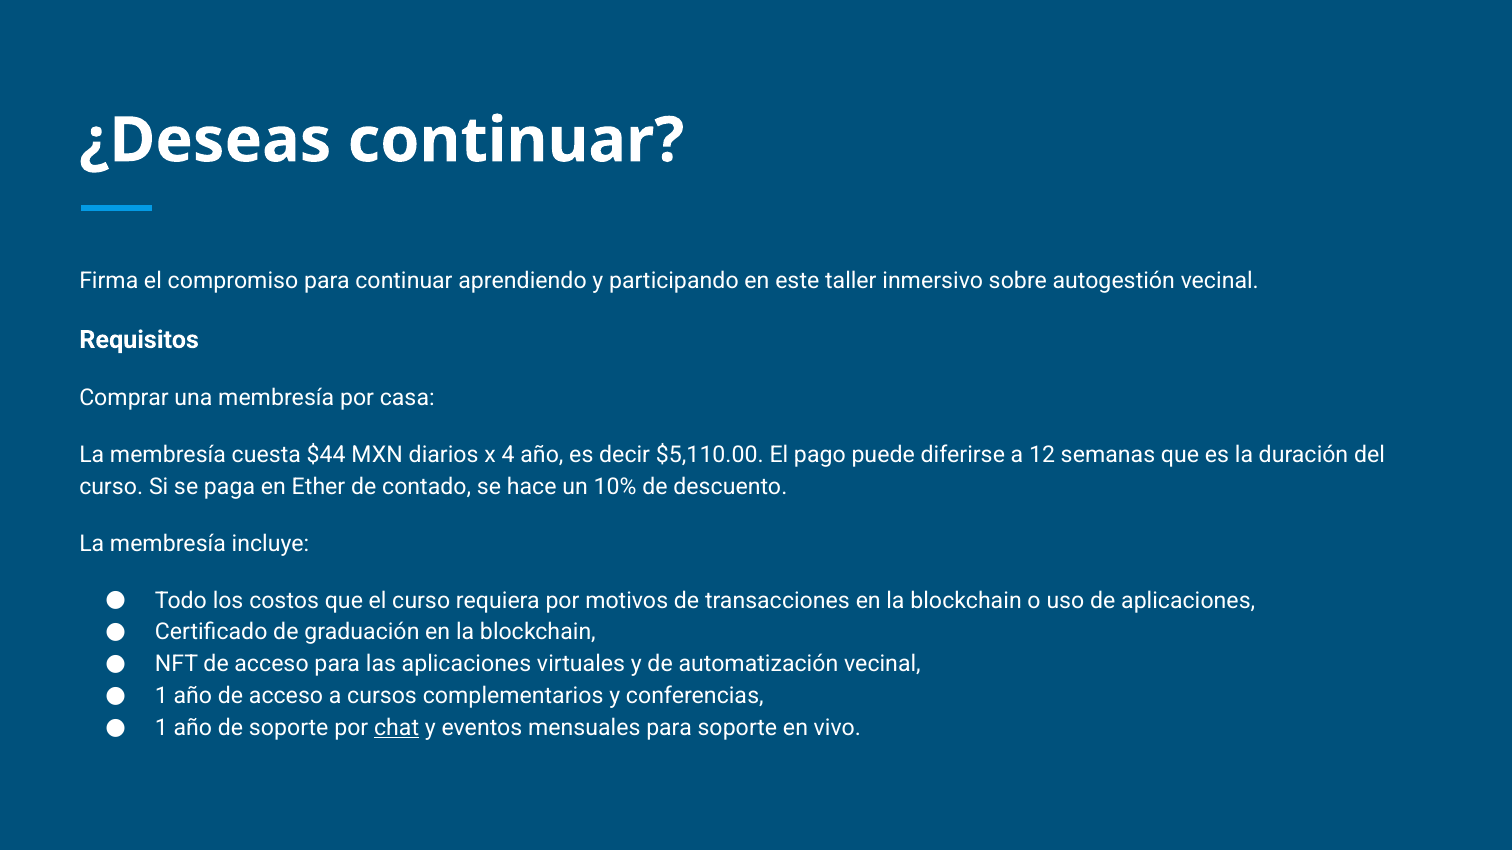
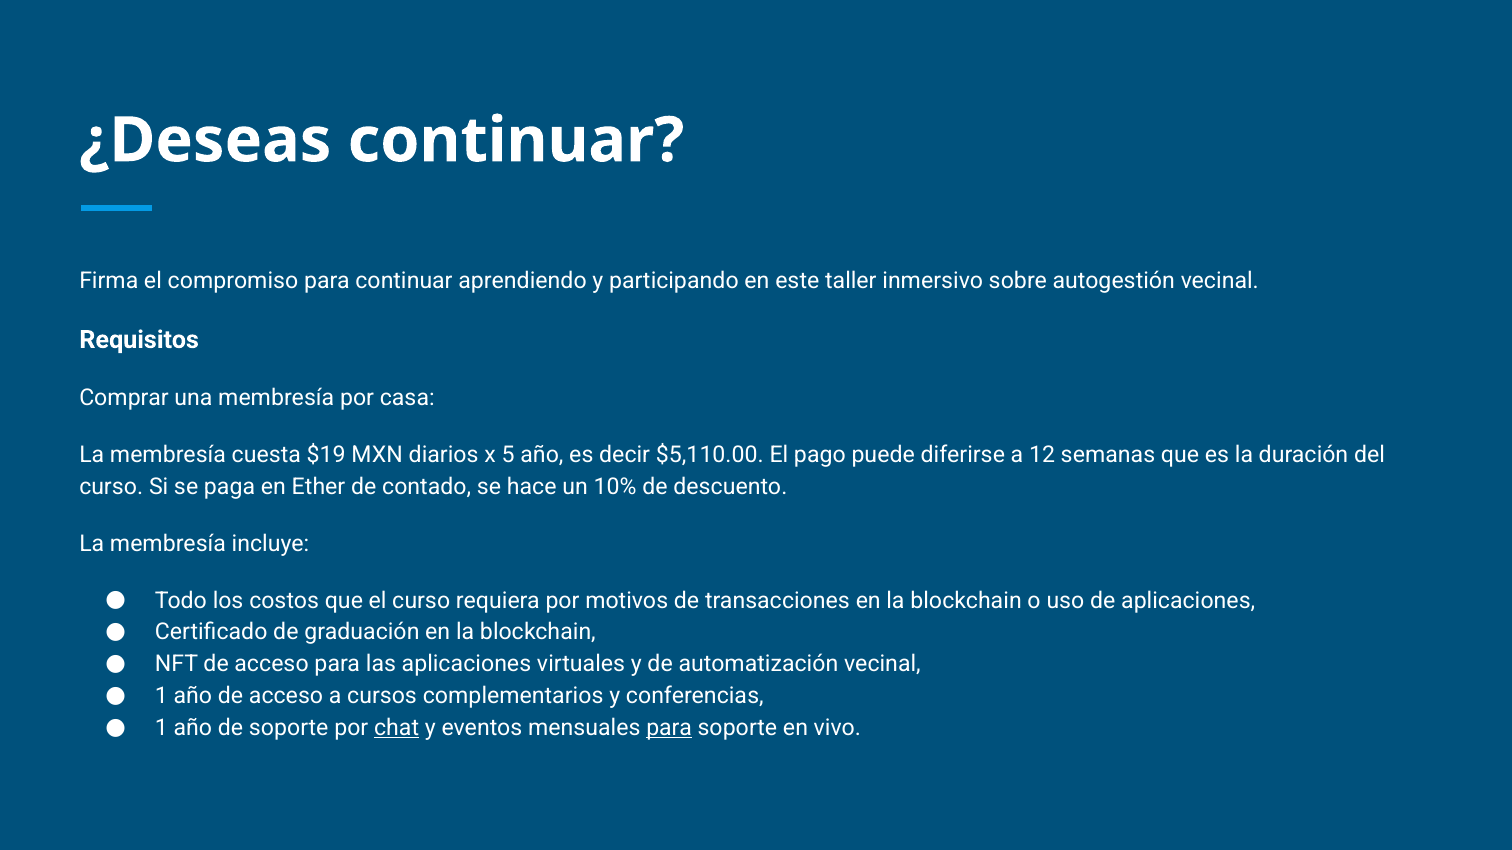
$44: $44 -> $19 (326, 455)
4: 4 -> 5 (508, 455)
para underline: none -> present (669, 728)
